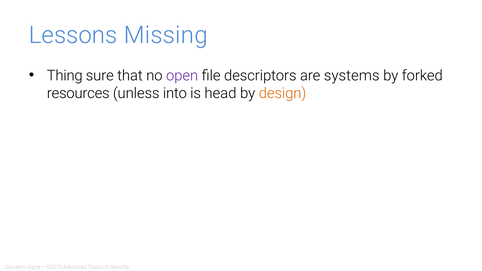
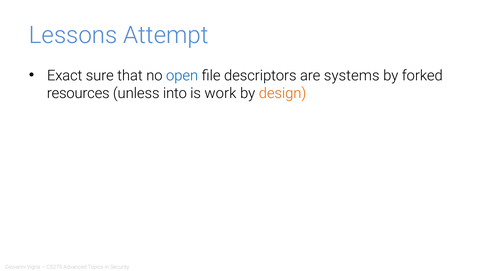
Missing: Missing -> Attempt (166, 35)
Thing: Thing -> Exact (65, 76)
open colour: purple -> blue (182, 76)
head: head -> work (220, 93)
